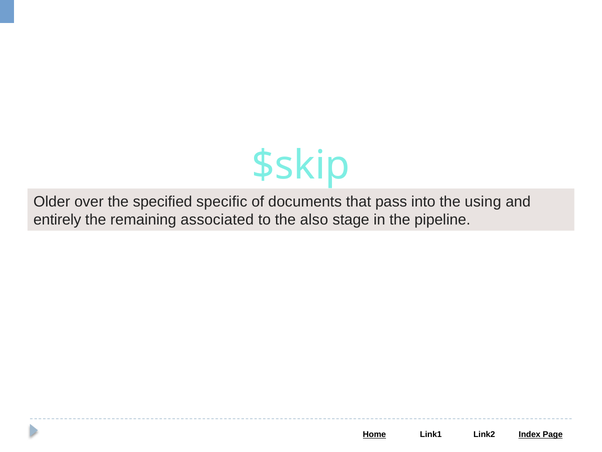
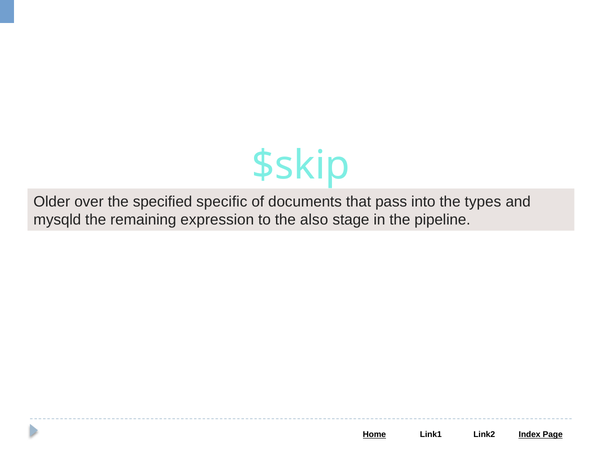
using: using -> types (483, 201)
entirely: entirely -> mysqld (57, 220)
associated: associated -> expression (217, 220)
